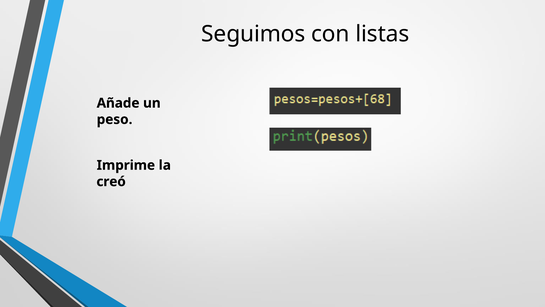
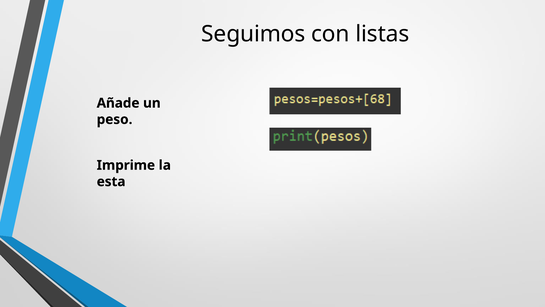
creó: creó -> esta (111, 181)
